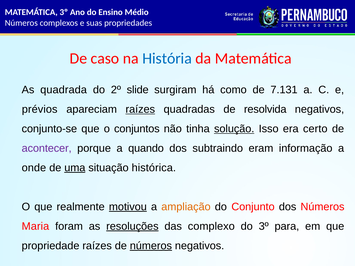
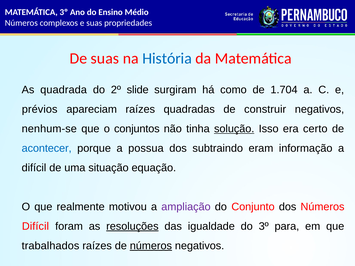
De caso: caso -> suas (105, 59)
7.131: 7.131 -> 1.704 (284, 90)
raízes underline: present -> none (140, 109)
resolvida: resolvida -> construir (265, 109)
conjunto-se: conjunto-se -> nenhum-se (49, 129)
acontecer colour: purple -> blue (47, 148)
quando: quando -> possua (146, 148)
onde: onde -> difícil (34, 168)
uma underline: present -> none (75, 168)
histórica: histórica -> equação (154, 168)
motivou underline: present -> none (128, 207)
ampliação colour: orange -> purple (186, 207)
Maria: Maria -> Difícil (35, 226)
complexo: complexo -> igualdade (211, 226)
propriedade: propriedade -> trabalhados (50, 246)
